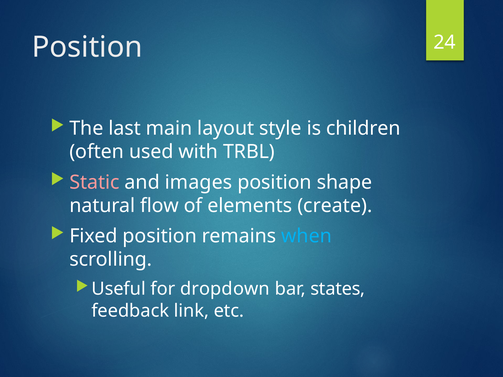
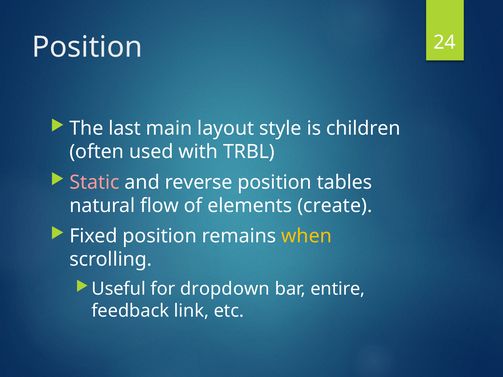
images: images -> reverse (199, 182)
shape: shape -> tables (344, 182)
when colour: light blue -> yellow (307, 236)
states: states -> entire (338, 289)
